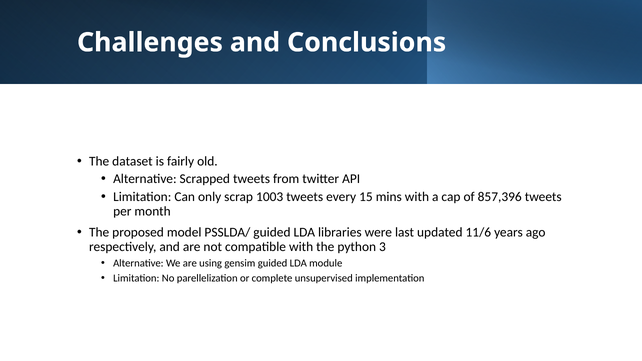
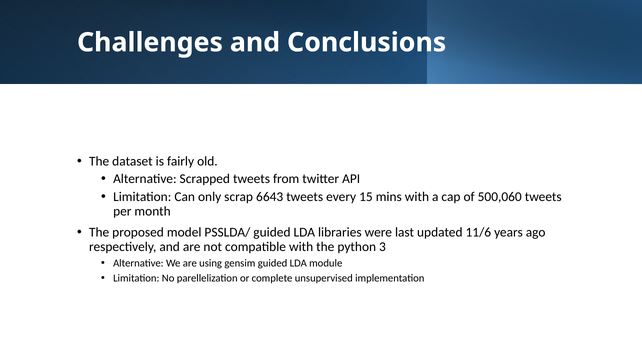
1003: 1003 -> 6643 (270, 197)
857,396: 857,396 -> 500,060 (500, 197)
